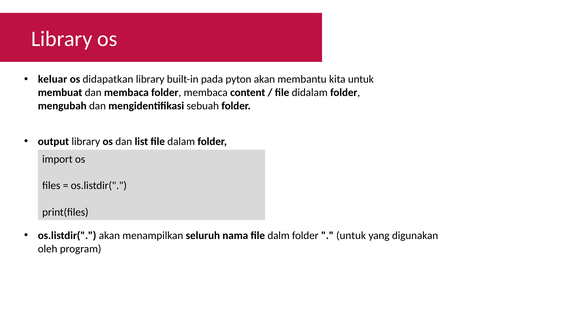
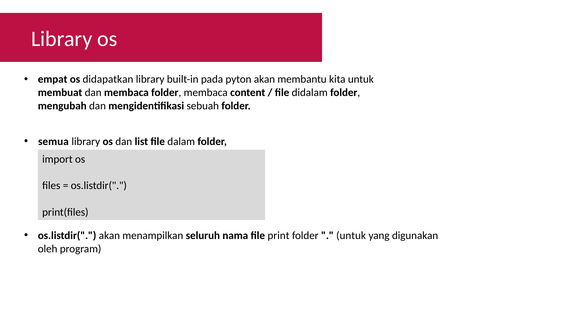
keluar: keluar -> empat (53, 79)
output: output -> semua (53, 142)
dalm: dalm -> print (278, 236)
